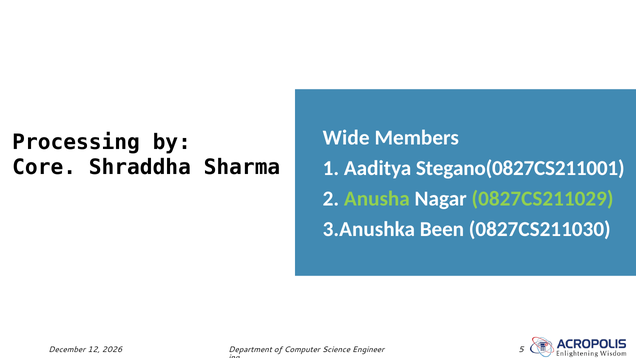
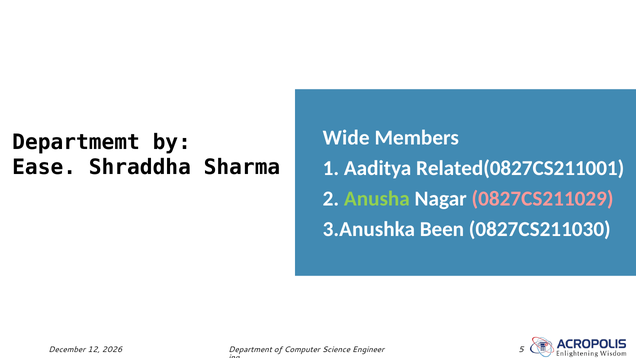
Processing: Processing -> Departmemt (76, 142)
Core: Core -> Ease (44, 167)
Stegano(0827CS211001: Stegano(0827CS211001 -> Related(0827CS211001 (520, 168)
0827CS211029 colour: light green -> pink (543, 199)
